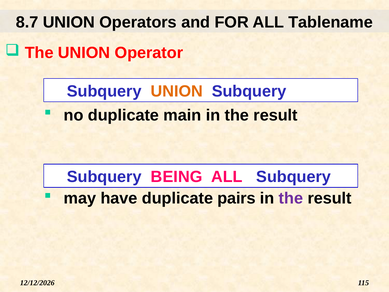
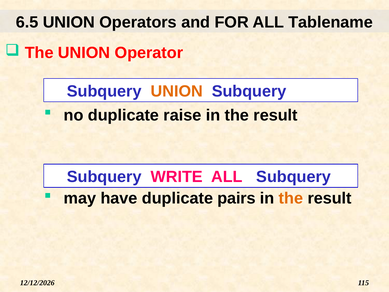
8.7: 8.7 -> 6.5 (27, 22)
main: main -> raise (182, 115)
BEING: BEING -> WRITE (177, 177)
the colour: purple -> orange (291, 198)
